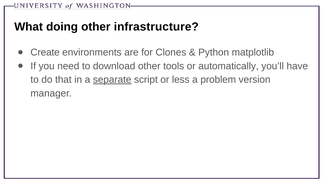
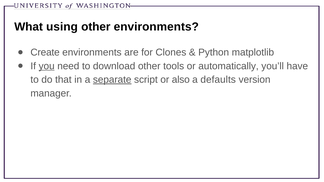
doing: doing -> using (62, 27)
other infrastructure: infrastructure -> environments (156, 27)
you underline: none -> present (47, 66)
less: less -> also (181, 80)
problem: problem -> defaults (218, 80)
